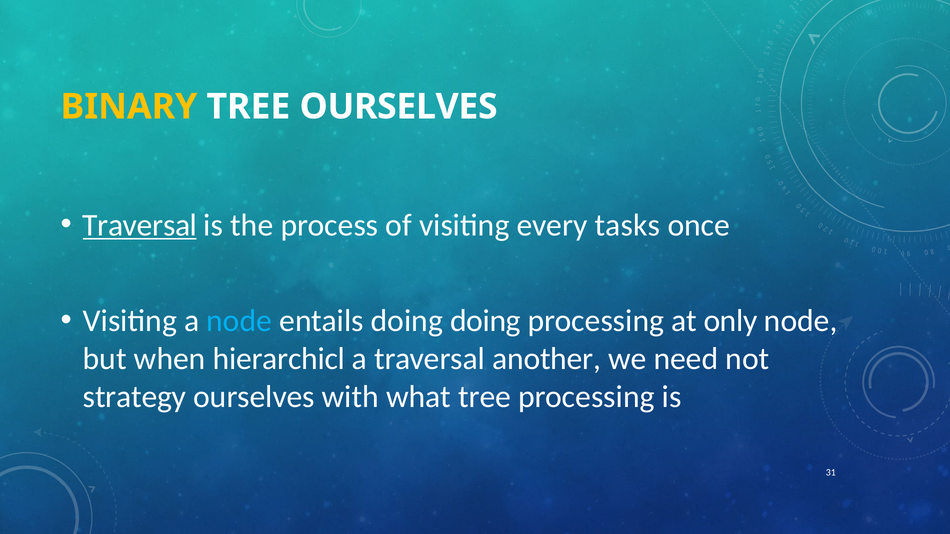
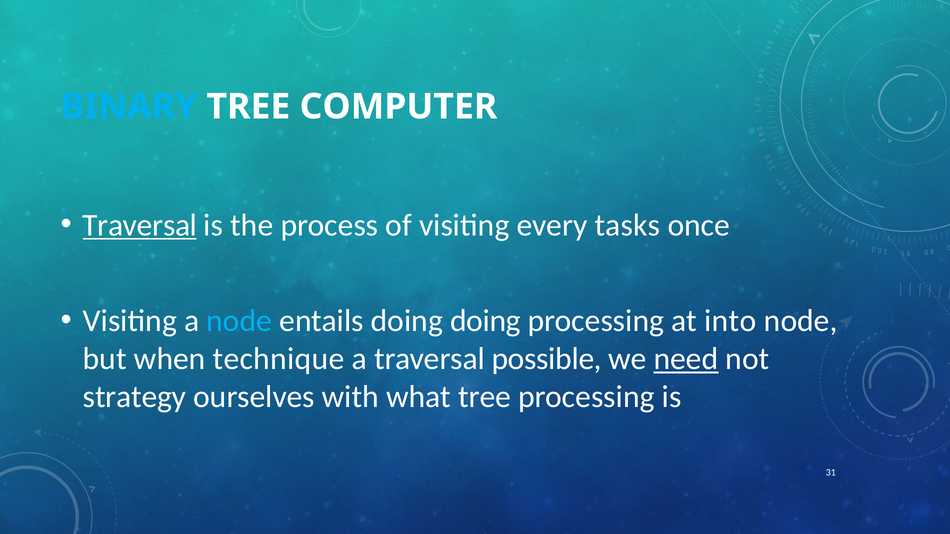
BINARY colour: yellow -> light blue (129, 107)
TREE OURSELVES: OURSELVES -> COMPUTER (398, 107)
only: only -> into (730, 321)
hierarchicl: hierarchicl -> technique (278, 359)
another: another -> possible (547, 359)
need underline: none -> present (686, 359)
